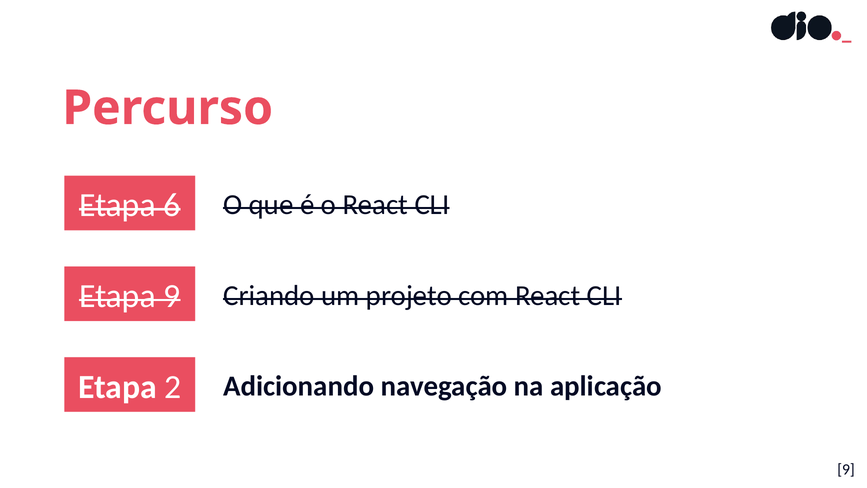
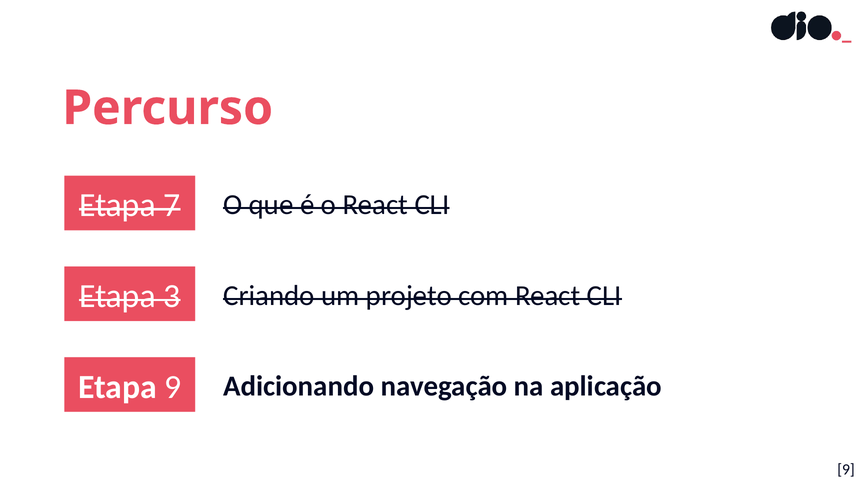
6: 6 -> 7 (172, 205)
Etapa 9: 9 -> 3 (172, 296)
Etapa 2: 2 -> 9 (173, 387)
